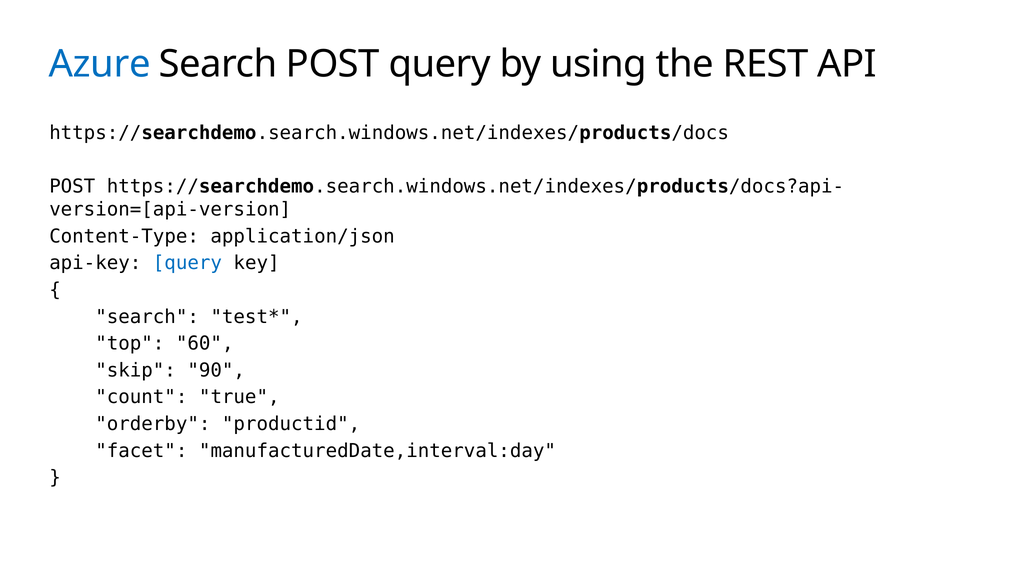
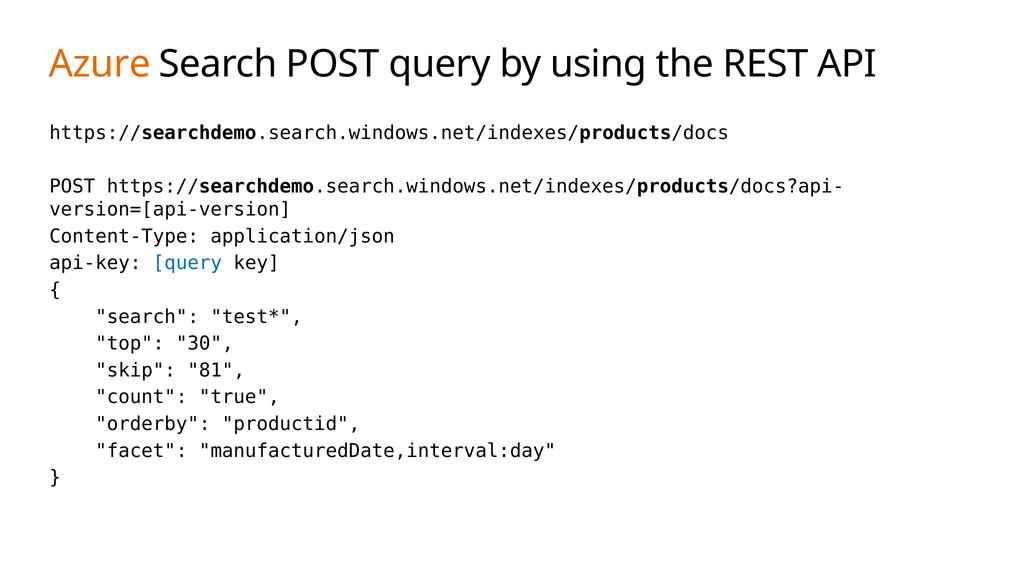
Azure colour: blue -> orange (100, 64)
60: 60 -> 30 (205, 344)
90: 90 -> 81 (216, 371)
